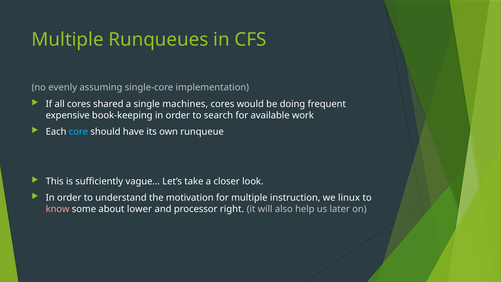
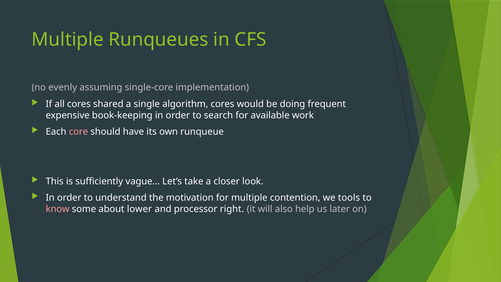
machines: machines -> algorithm (185, 104)
core colour: light blue -> pink (78, 132)
instruction: instruction -> contention (295, 198)
linux: linux -> tools (349, 198)
